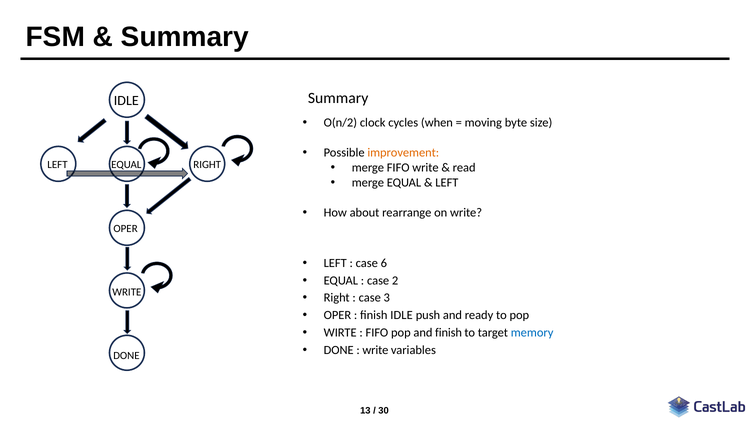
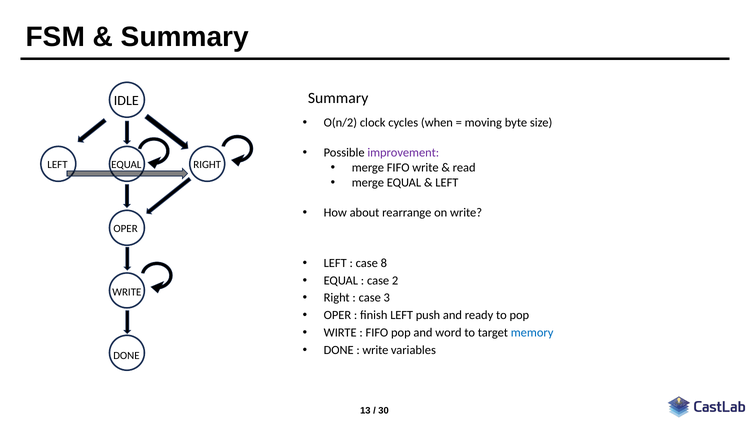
improvement colour: orange -> purple (403, 153)
6: 6 -> 8 (384, 263)
finish IDLE: IDLE -> LEFT (402, 315)
and finish: finish -> word (448, 333)
